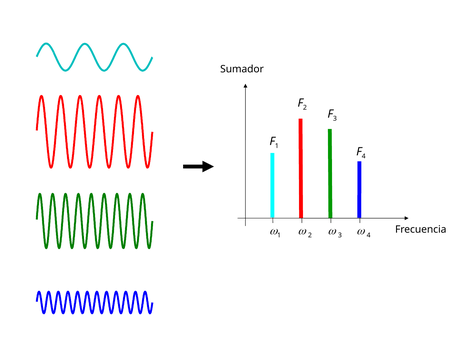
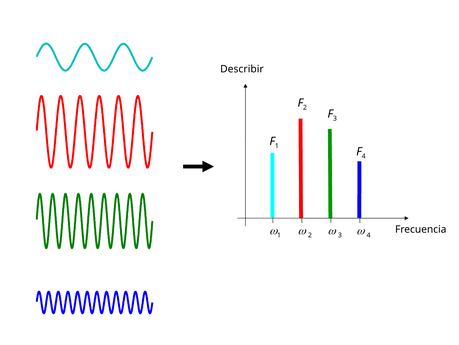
Sumador: Sumador -> Describir (242, 69)
